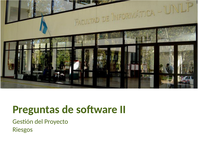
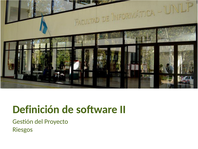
Preguntas: Preguntas -> Definición (36, 109)
